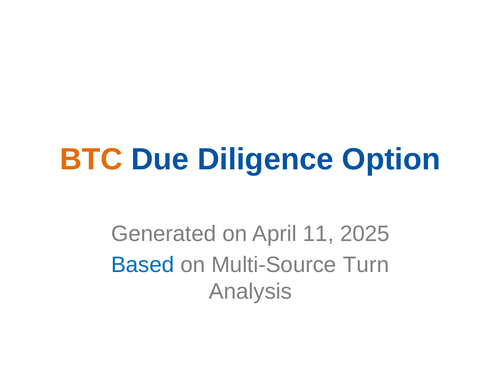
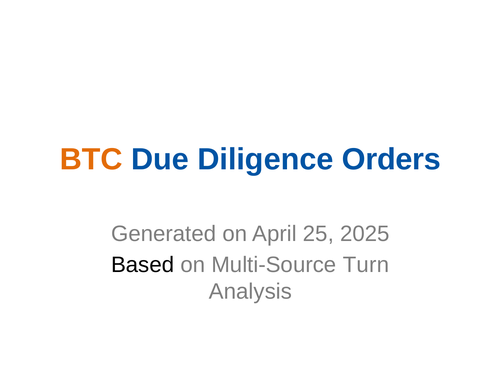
Option: Option -> Orders (391, 159)
11: 11 -> 25 (318, 234)
Based colour: blue -> black (143, 265)
